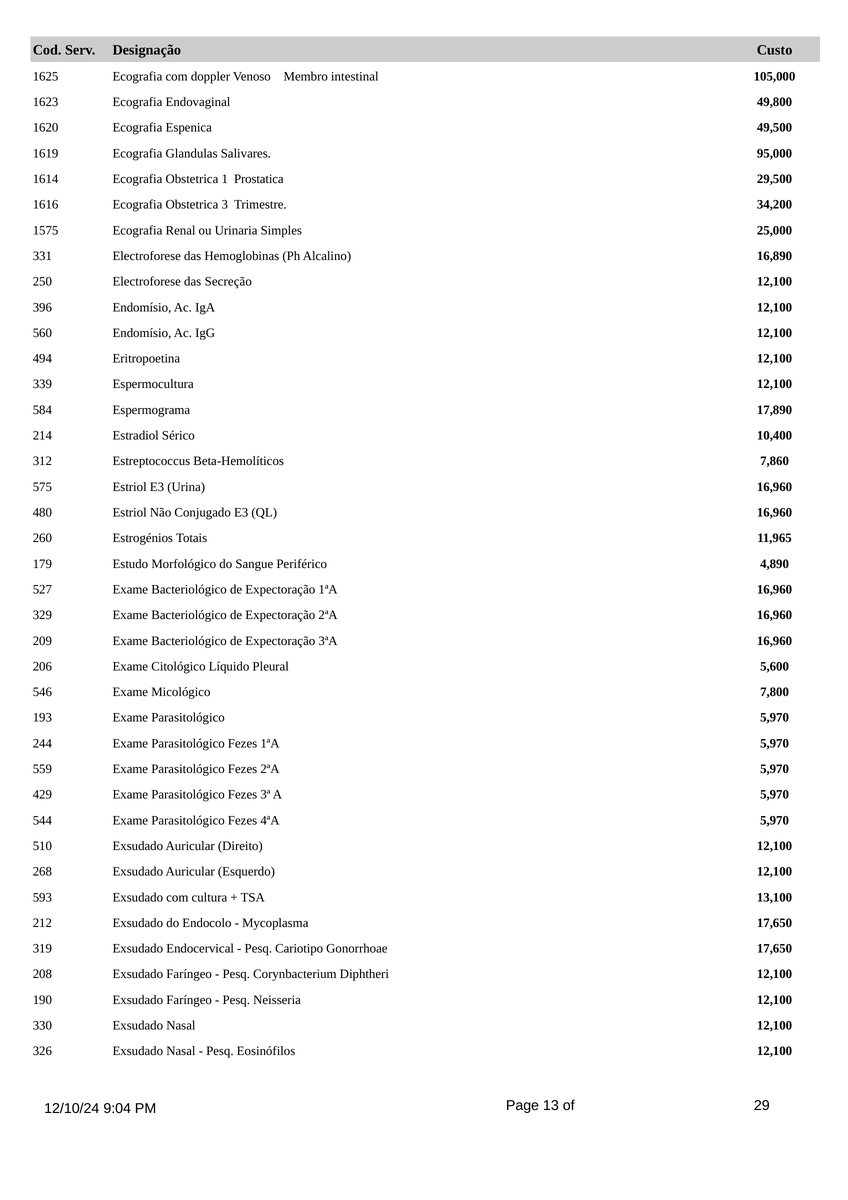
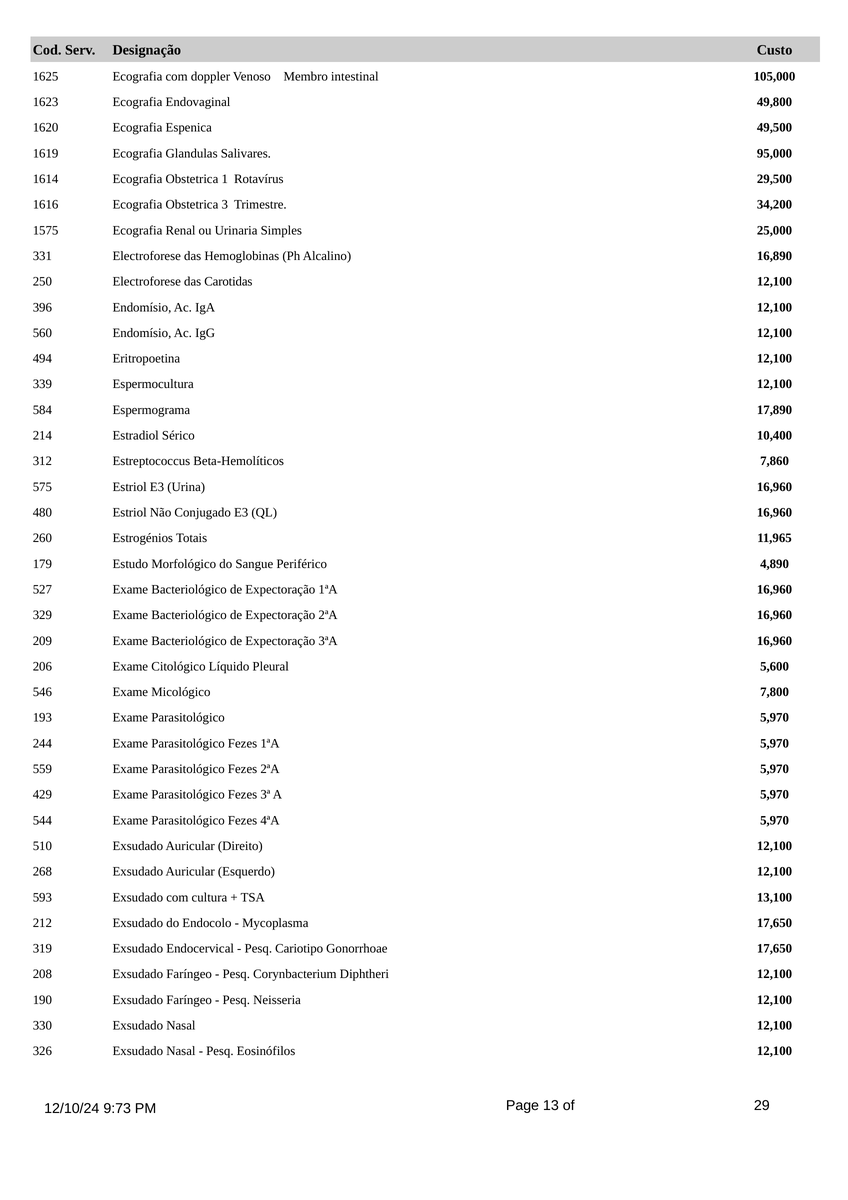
Prostatica: Prostatica -> Rotavírus (259, 179)
Secreção: Secreção -> Carotidas (228, 282)
9:04: 9:04 -> 9:73 (117, 1108)
